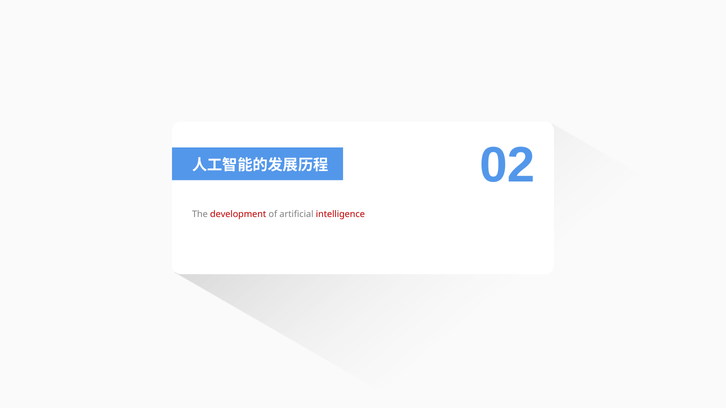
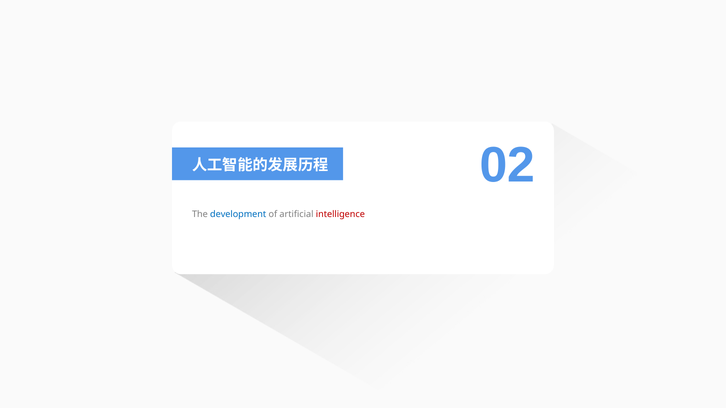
development colour: red -> blue (238, 215)
